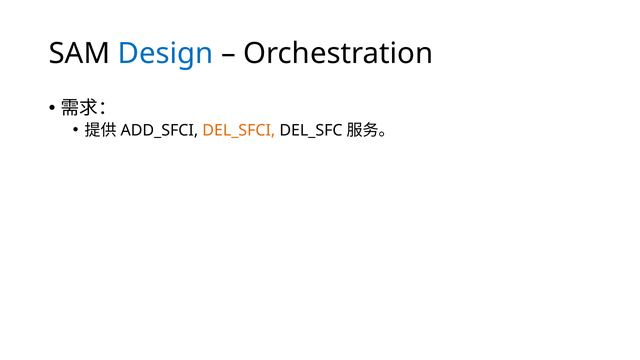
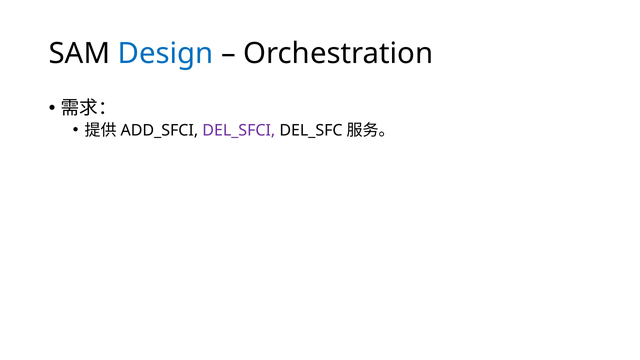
DEL_SFCI colour: orange -> purple (239, 130)
